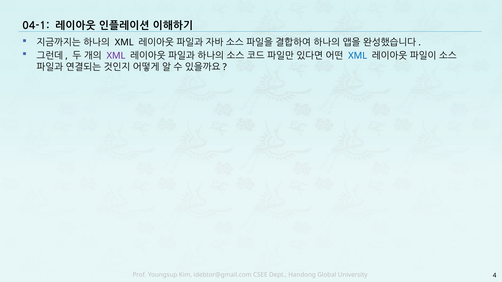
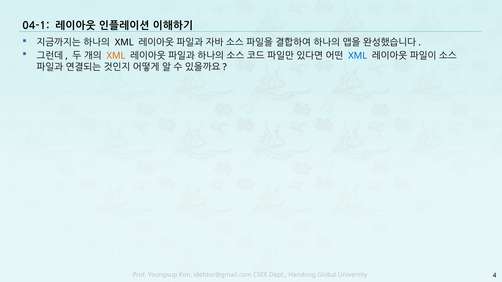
XML colour: purple -> orange (116, 56)
